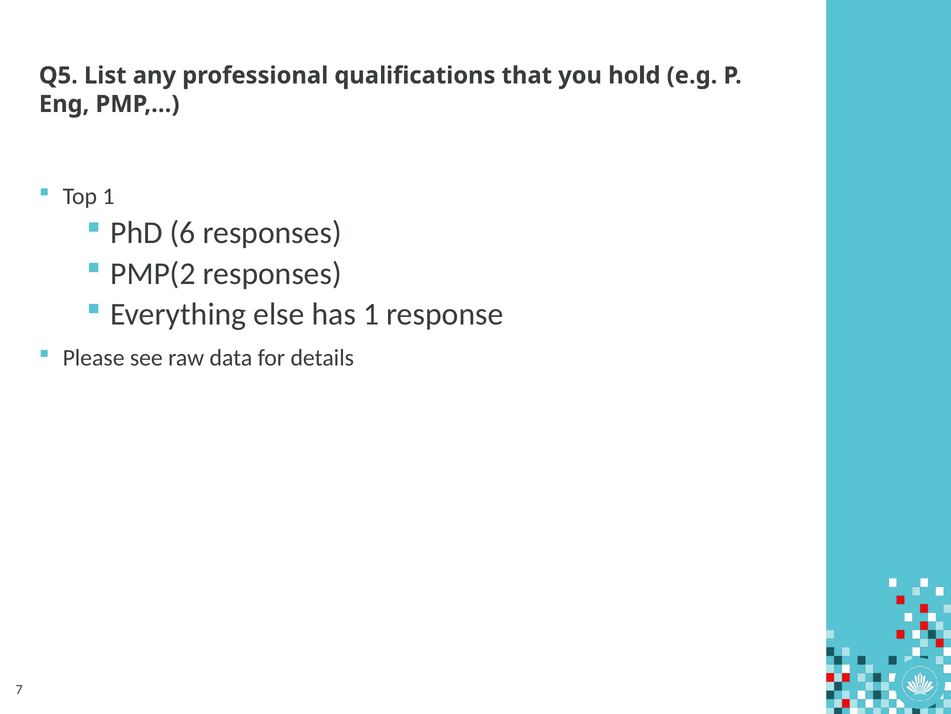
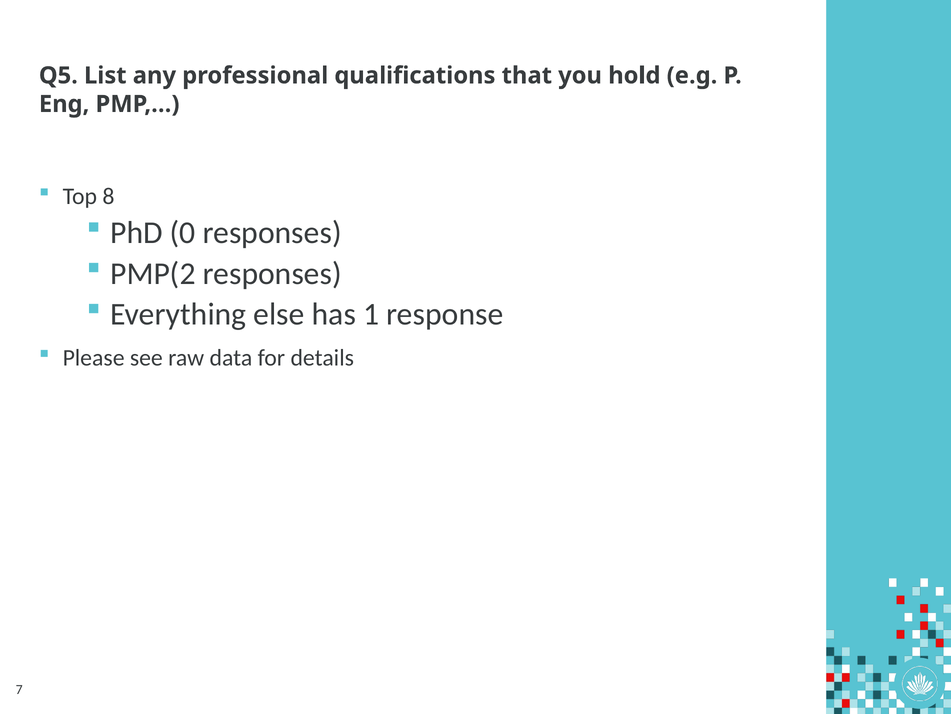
Top 1: 1 -> 8 (108, 196)
6: 6 -> 0 (183, 232)
